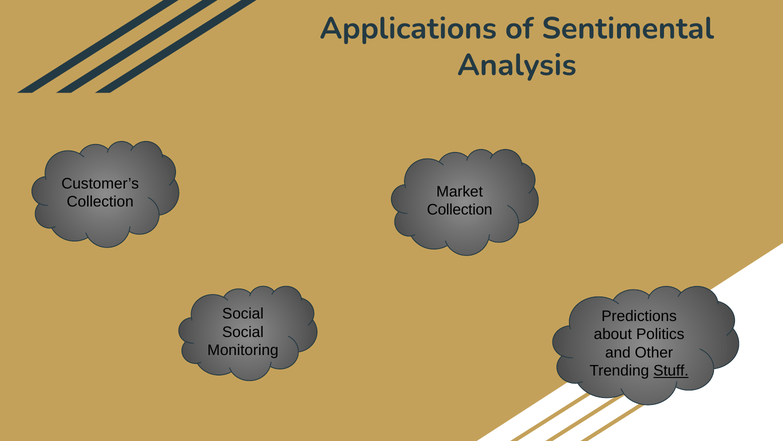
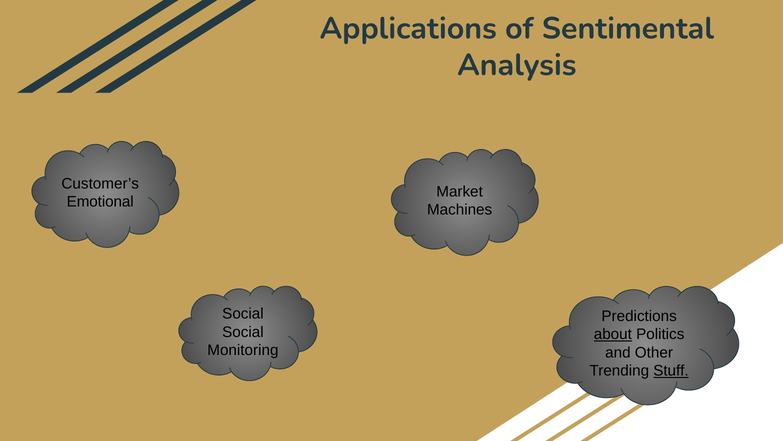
Collection: Collection -> Emotional (100, 202)
Collection: Collection -> Machines (460, 210)
about underline: none -> present (613, 334)
